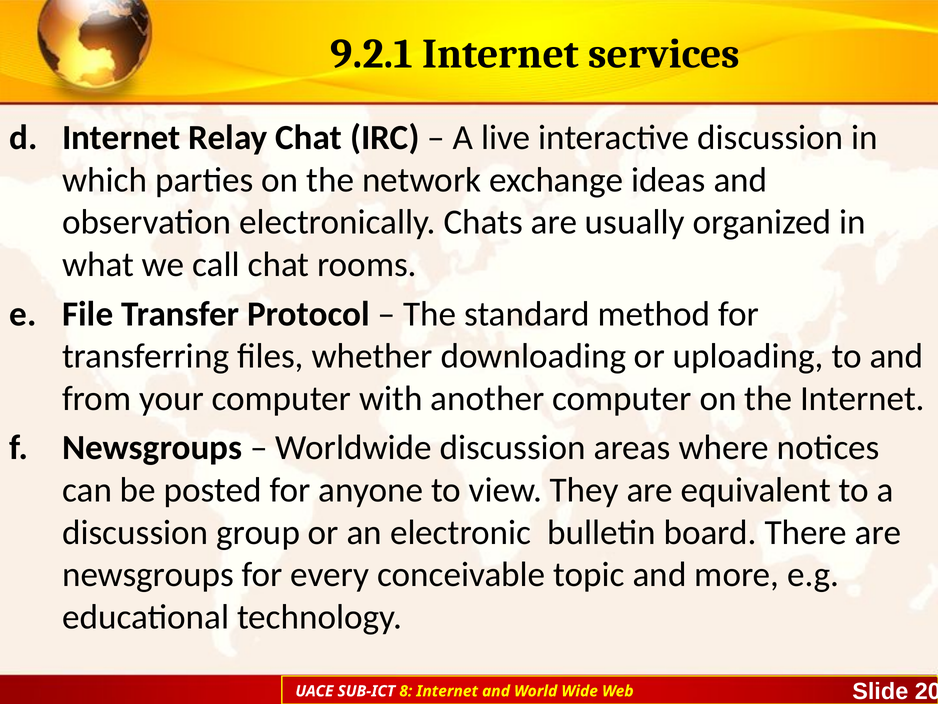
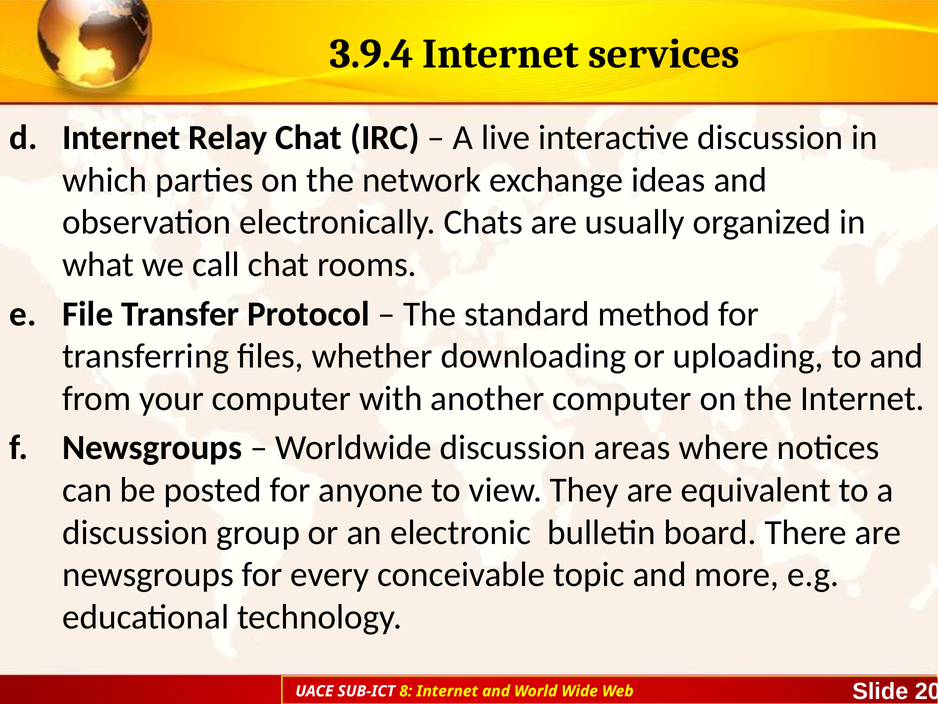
9.2.1: 9.2.1 -> 3.9.4 (372, 54)
